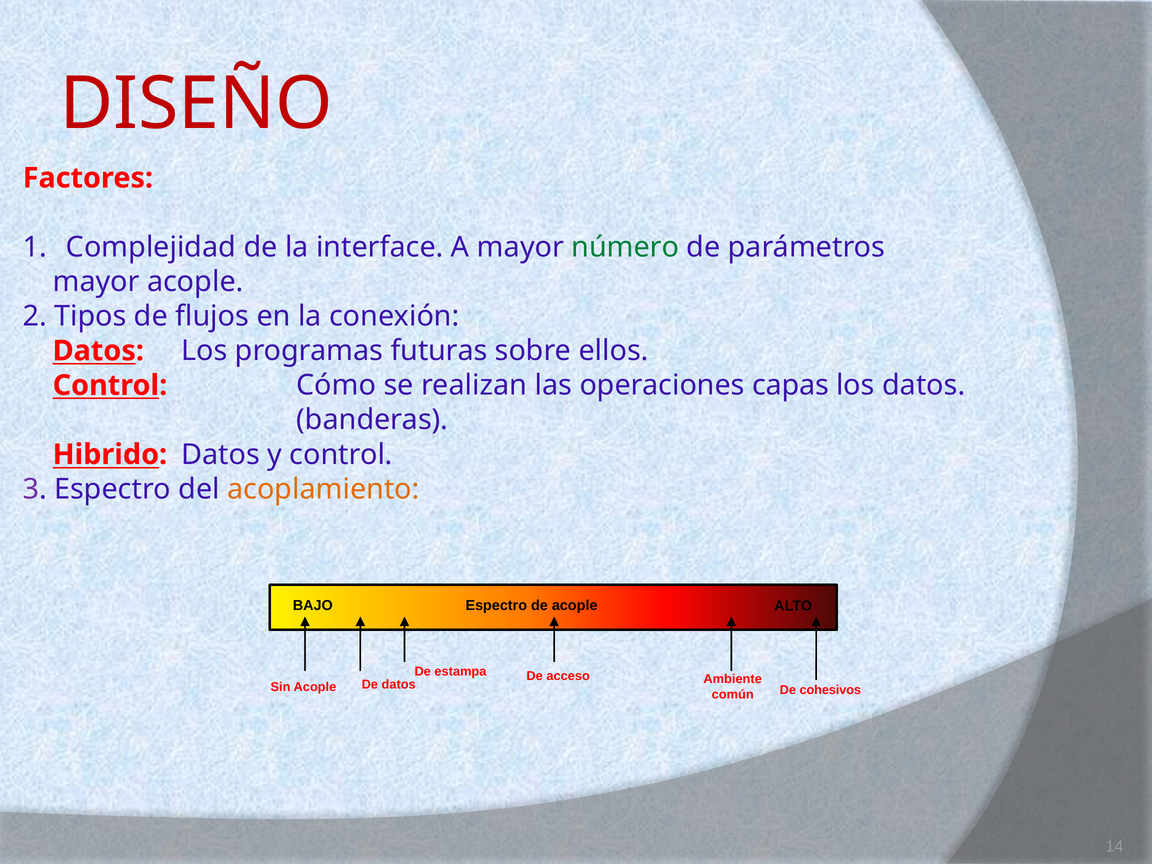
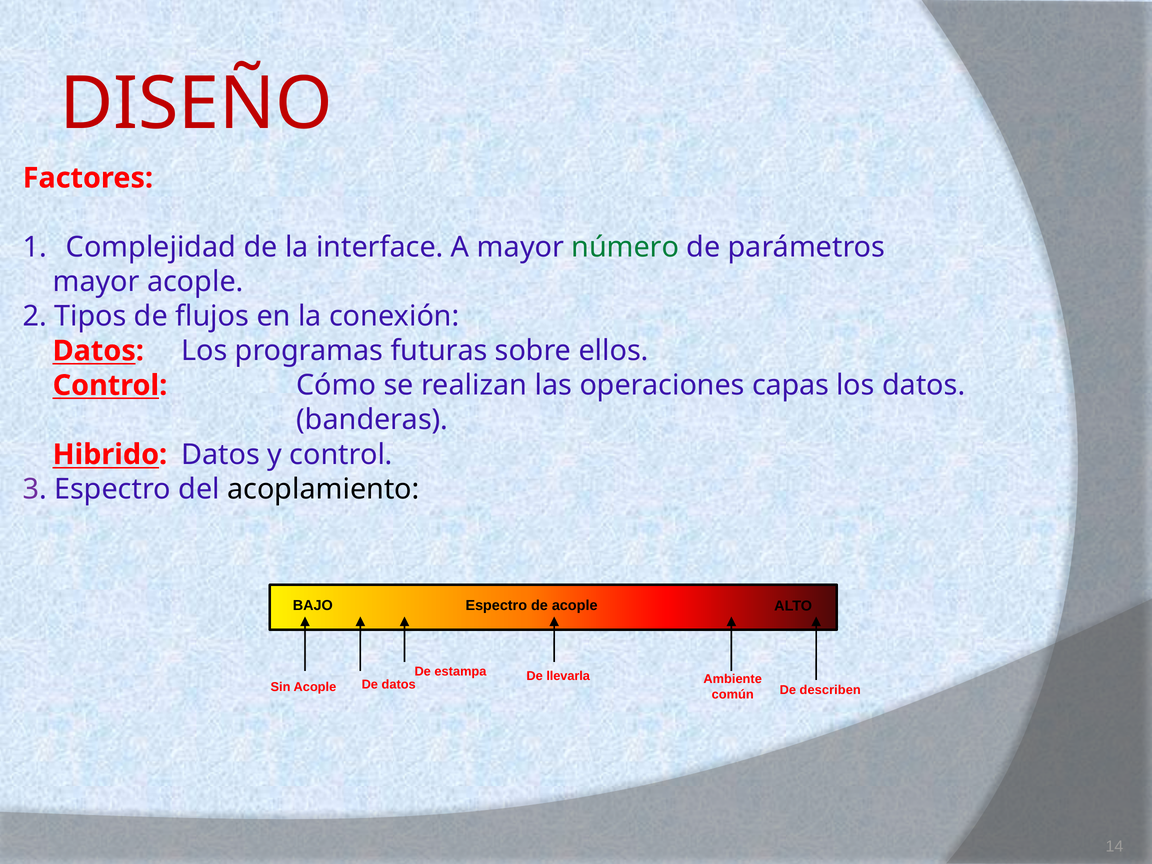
acoplamiento colour: orange -> black (323, 489)
acceso: acceso -> llevarla (568, 676)
cohesivos: cohesivos -> describen (830, 690)
